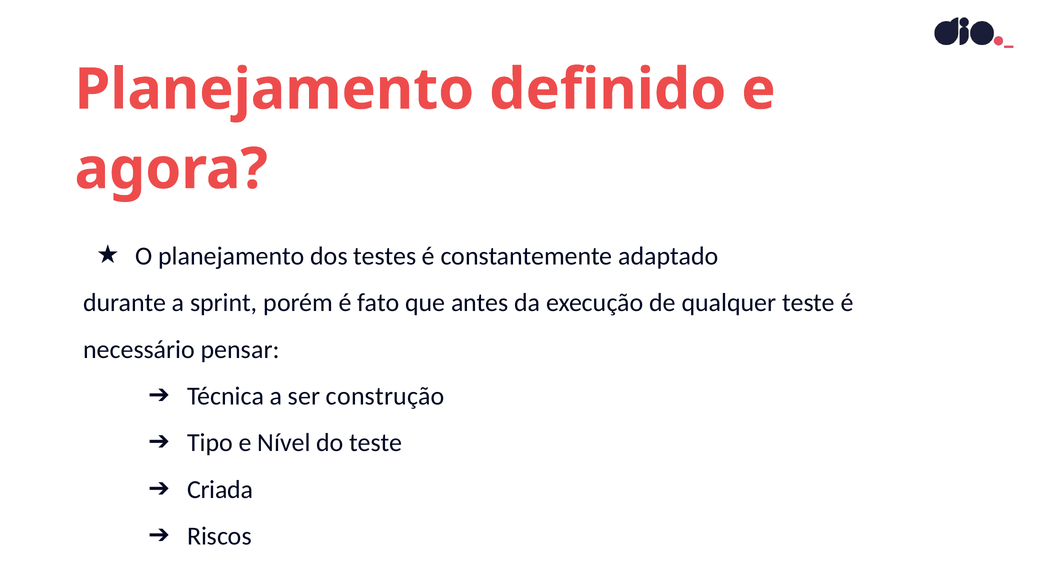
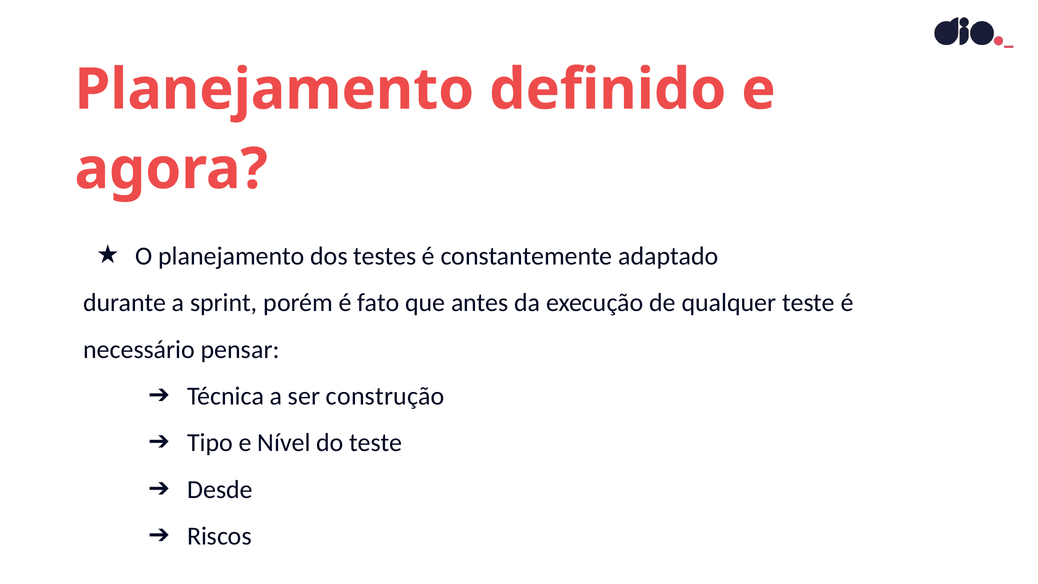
Criada: Criada -> Desde (220, 490)
